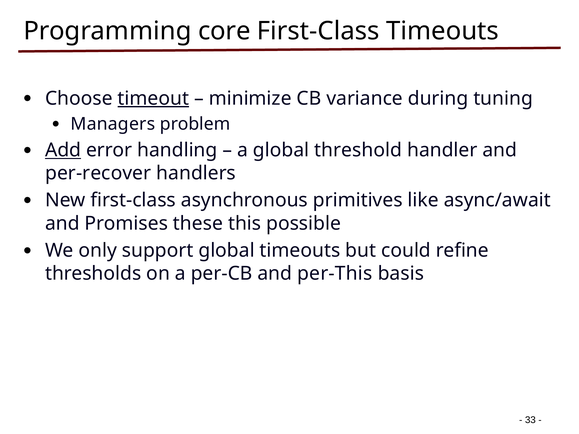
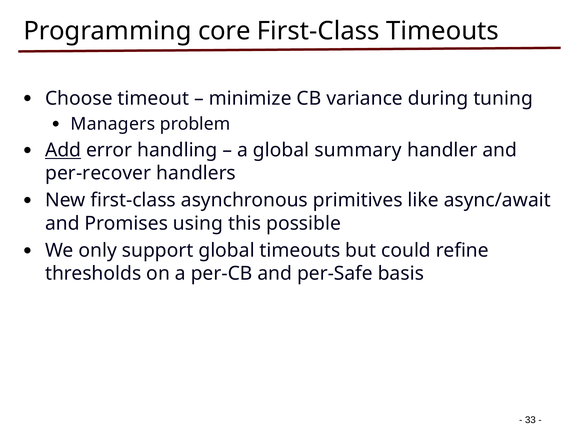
timeout underline: present -> none (153, 98)
threshold: threshold -> summary (358, 150)
these: these -> using (198, 224)
per-This: per-This -> per-Safe (335, 274)
